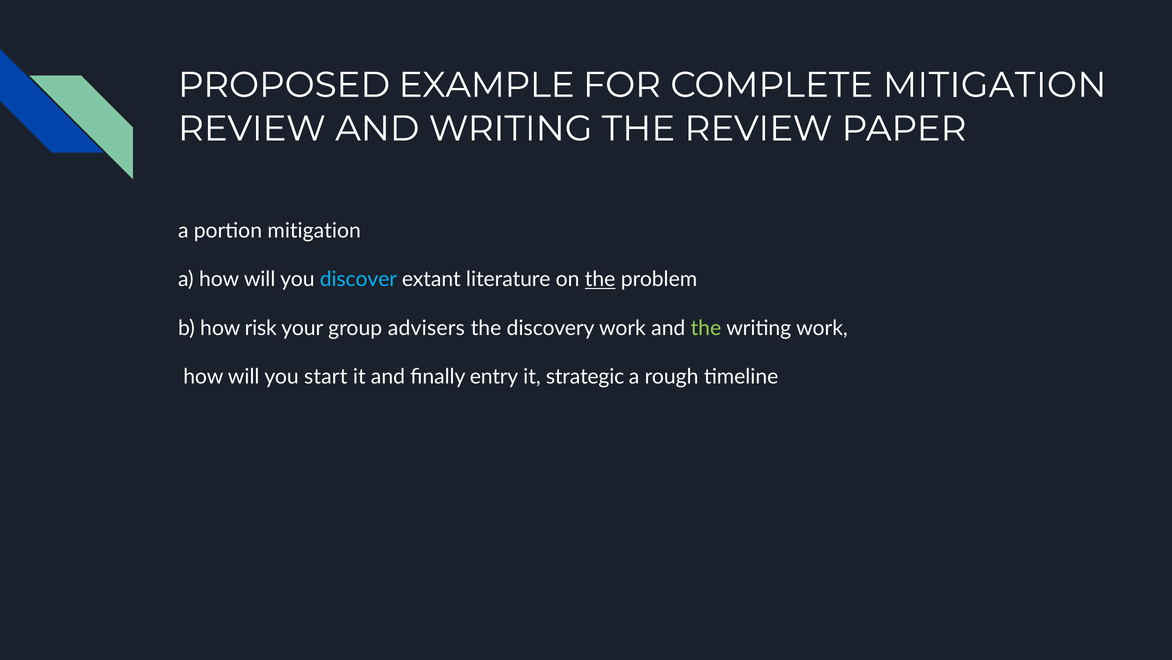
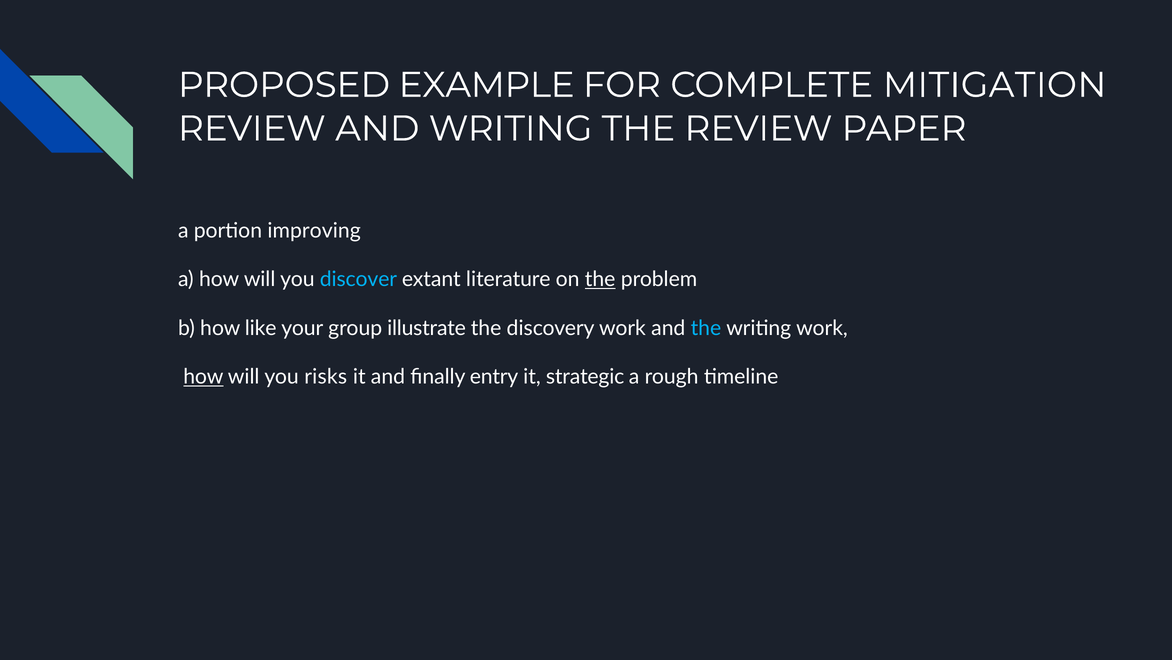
portion mitigation: mitigation -> improving (314, 230)
risk: risk -> like (261, 328)
advisers: advisers -> illustrate (427, 328)
the colour: light green -> light blue (706, 328)
how underline: none -> present (203, 376)
start: start -> risks (326, 376)
